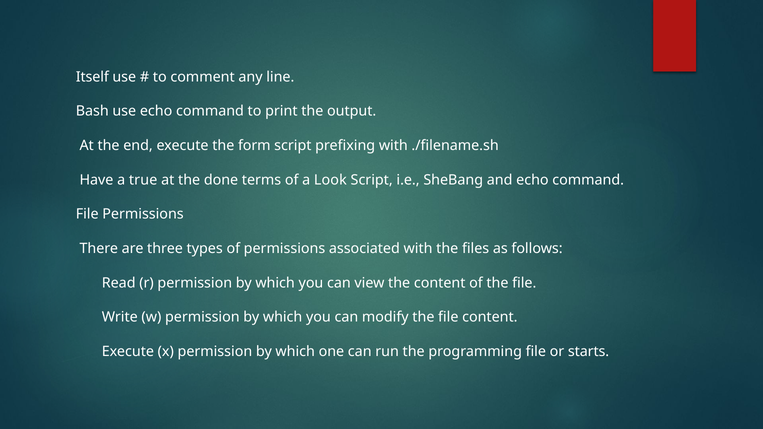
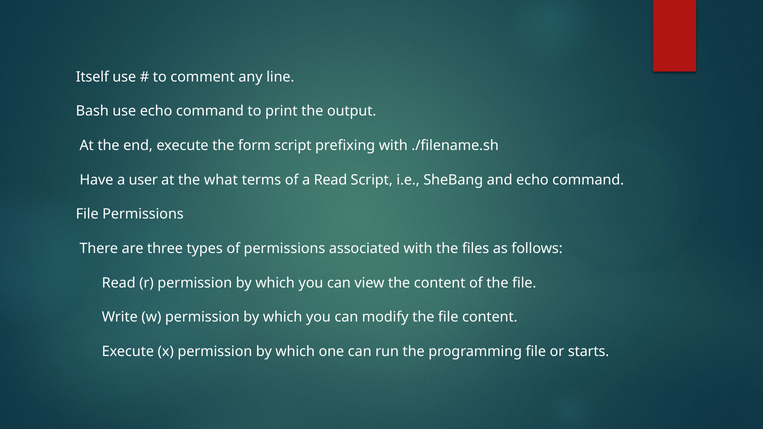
true: true -> user (143, 180)
done: done -> what (221, 180)
a Look: Look -> Read (330, 180)
